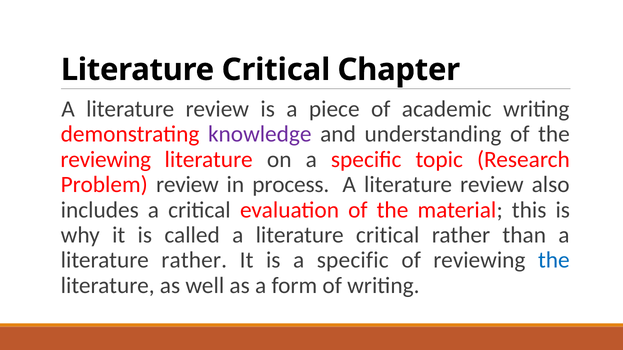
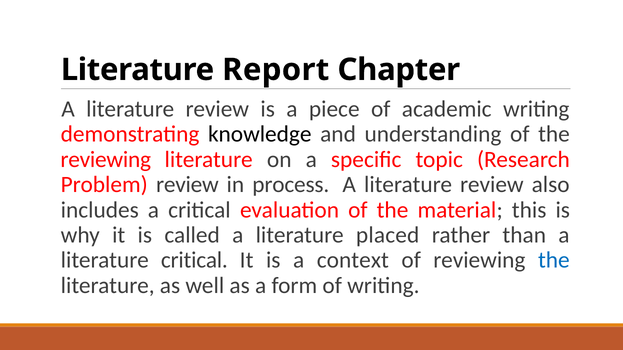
Critical: Critical -> Report (276, 70)
knowledge colour: purple -> black (260, 134)
a literature critical: critical -> placed (388, 235)
literature rather: rather -> critical (194, 261)
is a specific: specific -> context (353, 261)
